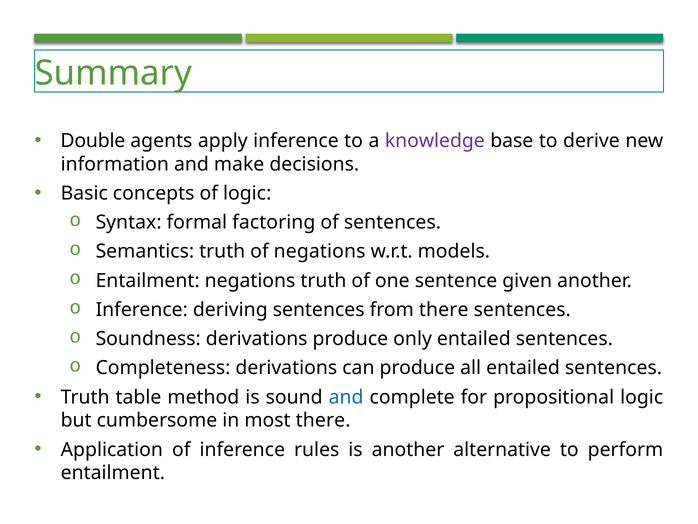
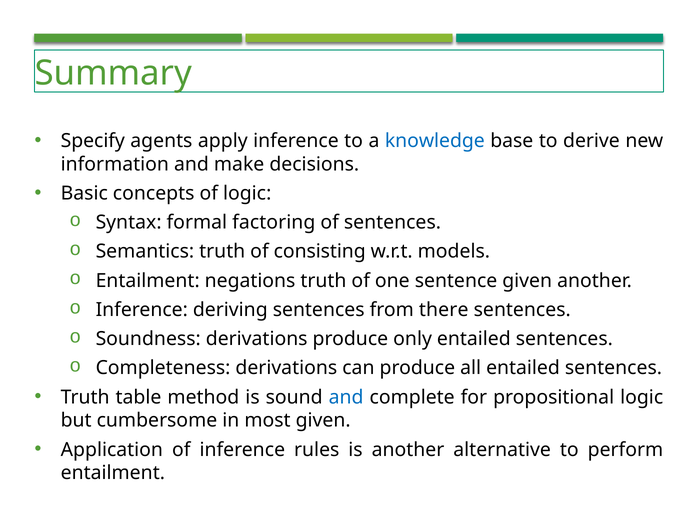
Double: Double -> Specify (93, 141)
knowledge colour: purple -> blue (435, 141)
of negations: negations -> consisting (320, 251)
most there: there -> given (323, 420)
